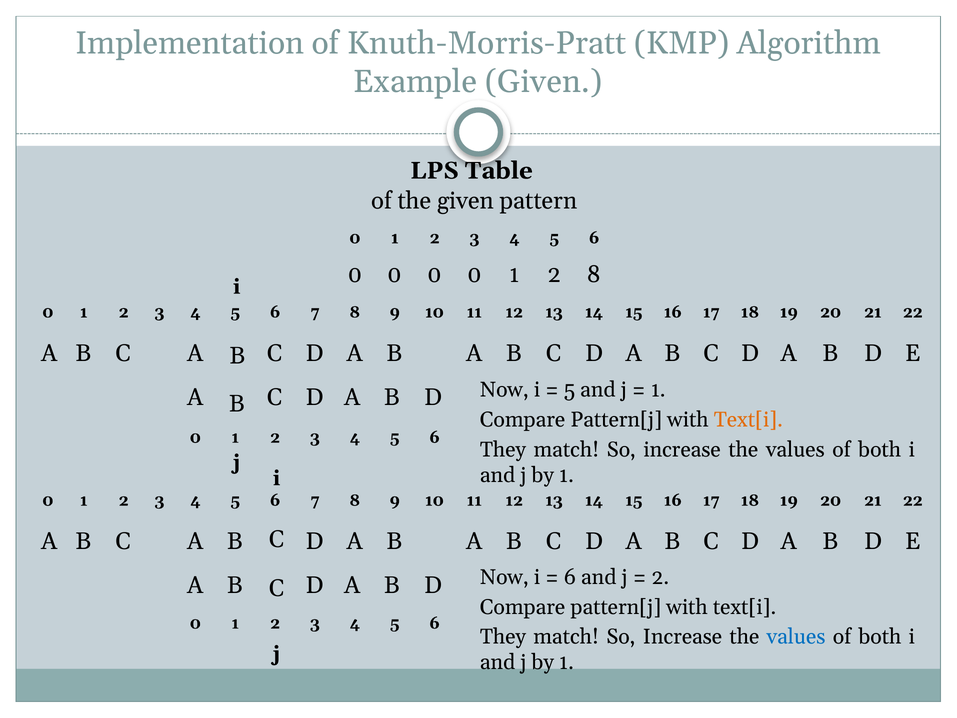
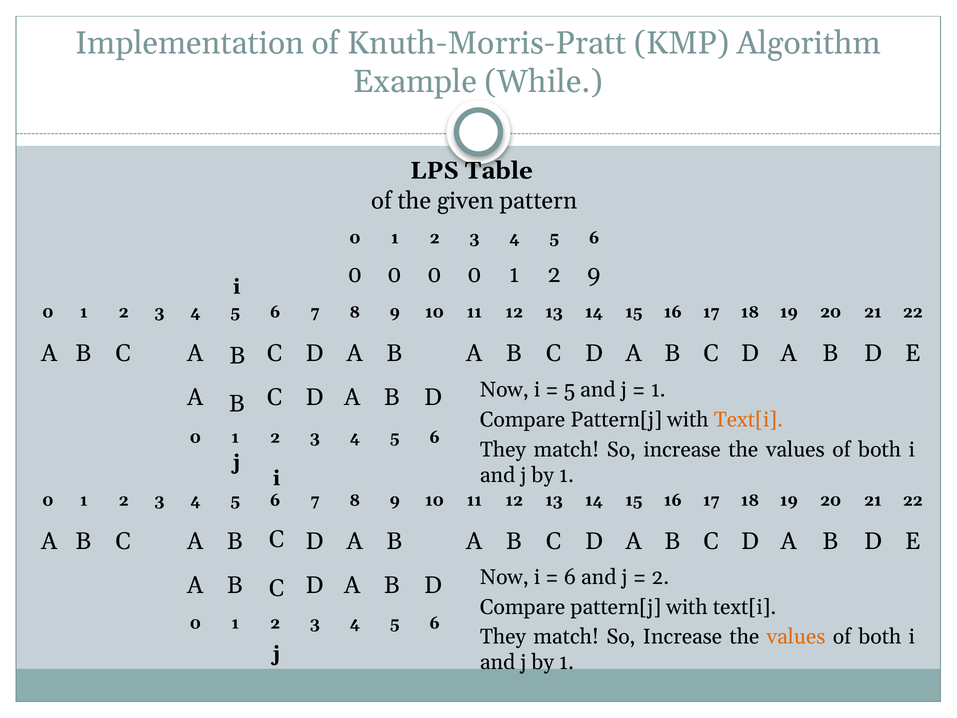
Example Given: Given -> While (544, 82)
2 8: 8 -> 9 (594, 274)
values colour: blue -> orange (796, 637)
